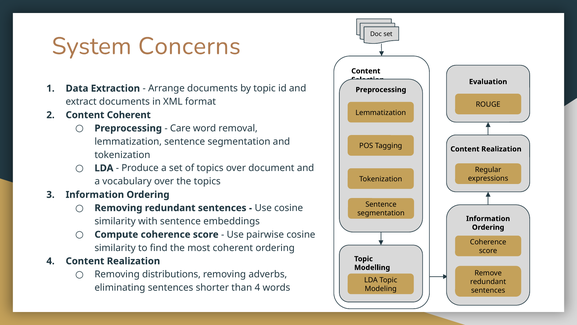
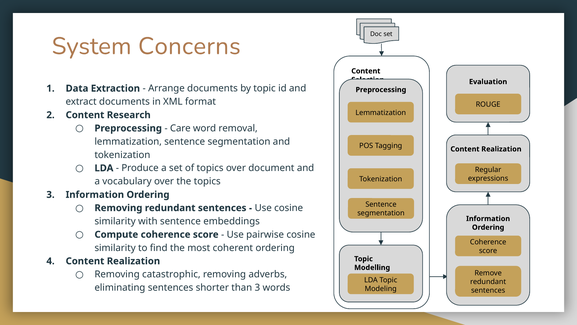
Content Coherent: Coherent -> Research (129, 115)
distributions: distributions -> catastrophic (171, 274)
than 4: 4 -> 3 (257, 287)
